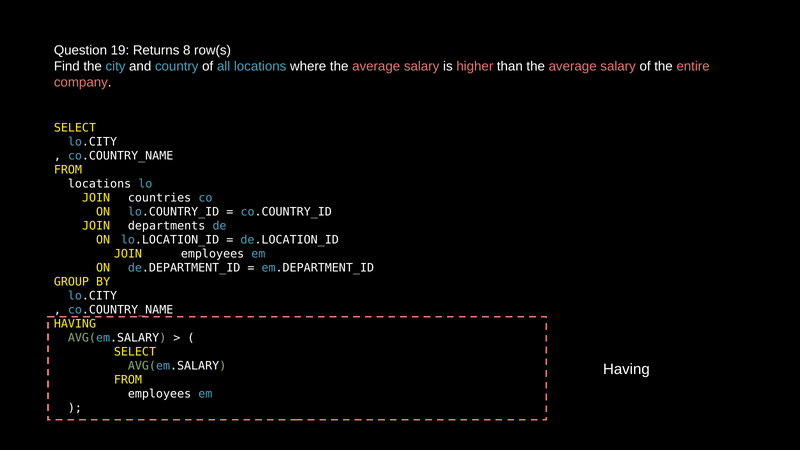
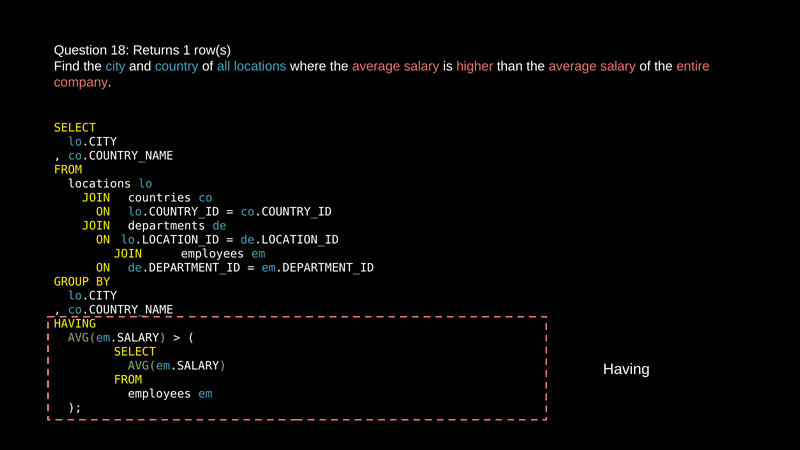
19: 19 -> 18 (120, 51)
8: 8 -> 1 (187, 51)
